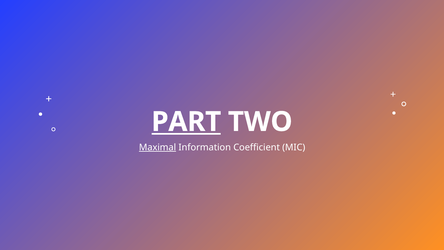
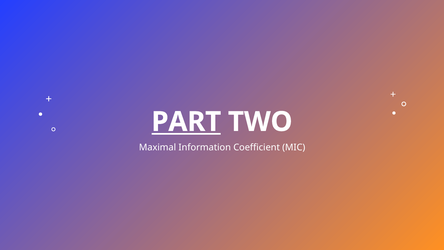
Maximal underline: present -> none (158, 147)
